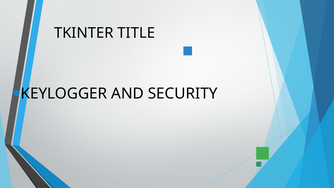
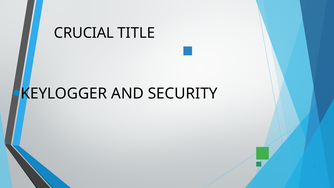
TKINTER: TKINTER -> CRUCIAL (84, 33)
